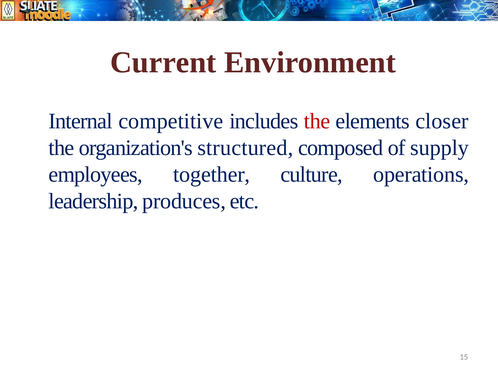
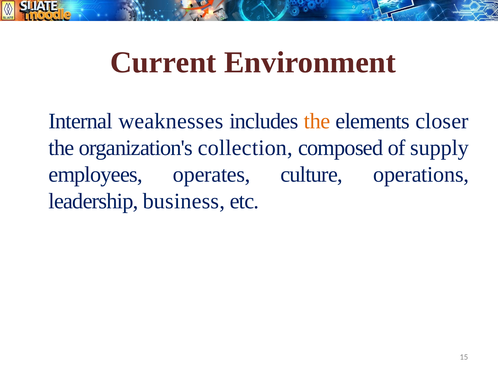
competitive: competitive -> weaknesses (171, 121)
the colour: red -> orange (317, 121)
structured: structured -> collection (245, 148)
together: together -> operates (212, 174)
produces: produces -> business (184, 201)
